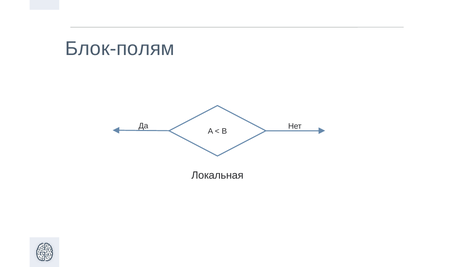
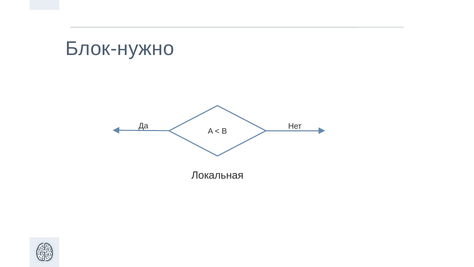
Блок-полям: Блок-полям -> Блок-нужно (120, 48)
